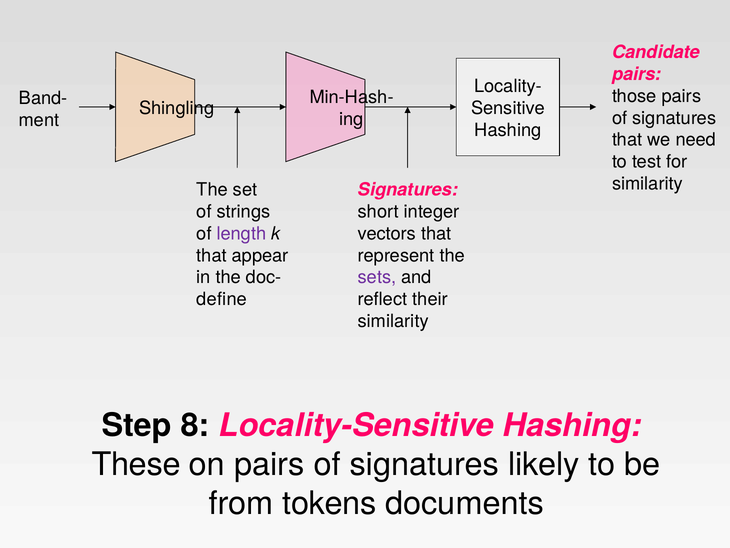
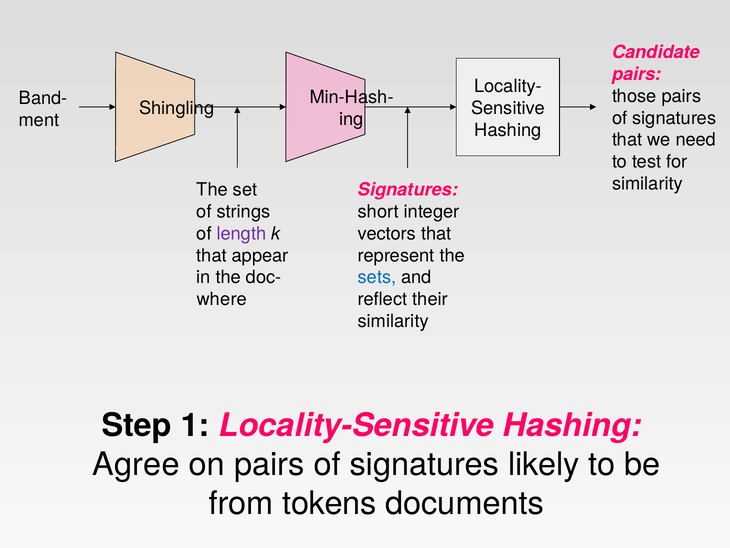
sets colour: purple -> blue (377, 277)
define: define -> where (222, 299)
8: 8 -> 1 (195, 425)
These: These -> Agree (136, 464)
